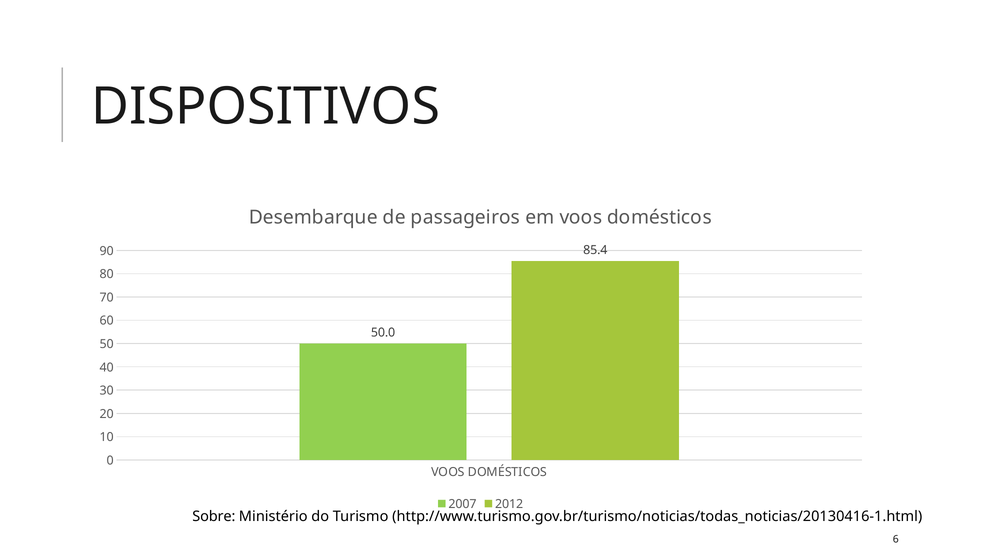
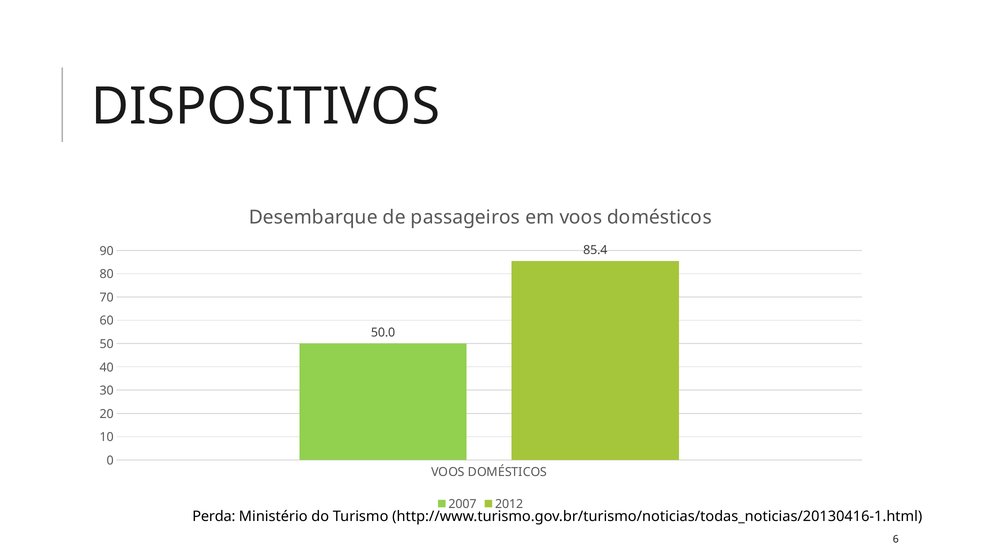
Sobre: Sobre -> Perda (214, 517)
